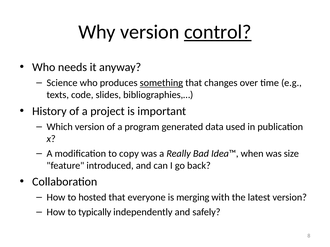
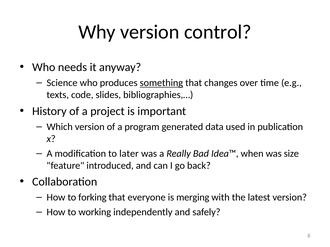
control underline: present -> none (218, 32)
copy: copy -> later (129, 154)
hosted: hosted -> forking (92, 198)
typically: typically -> working (95, 212)
